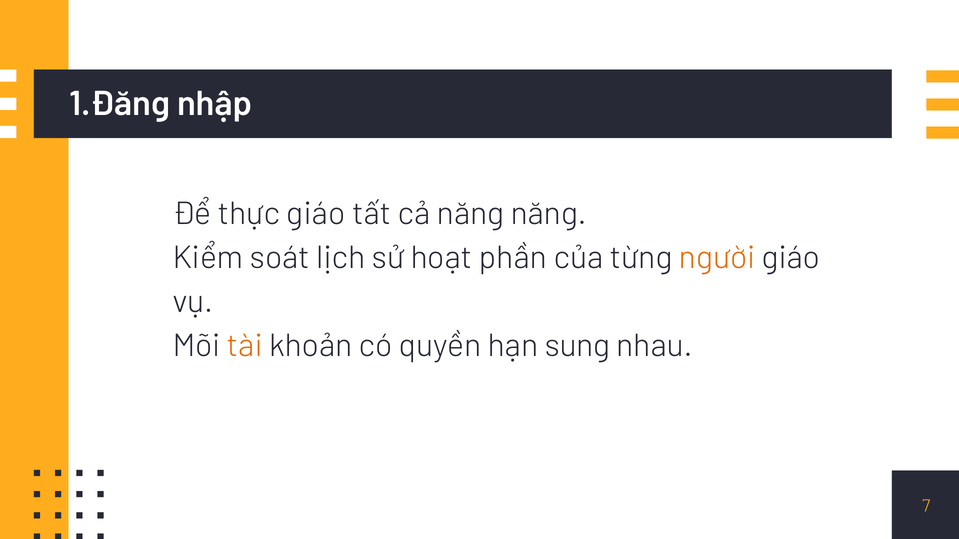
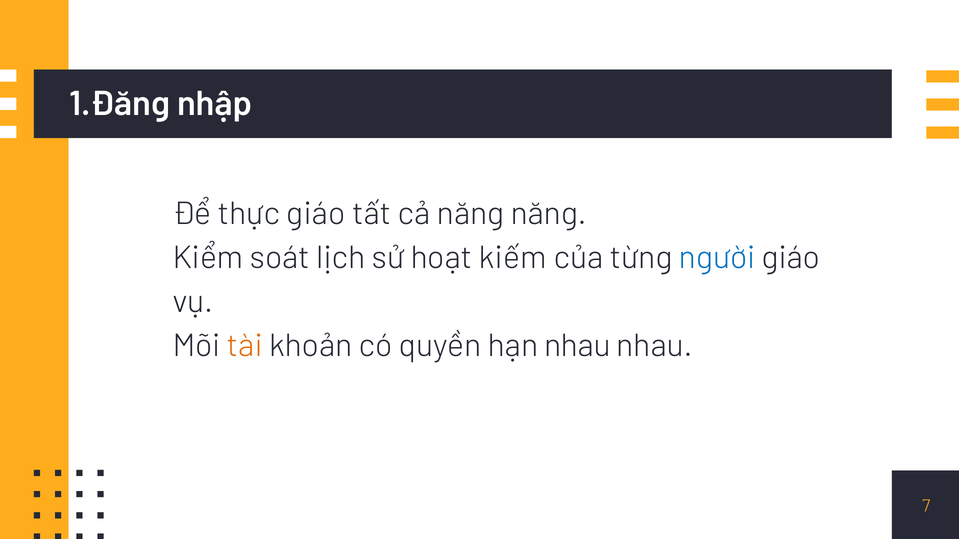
phần: phần -> kiếm (513, 258)
người colour: orange -> blue (717, 258)
hạn sung: sung -> nhau (577, 346)
